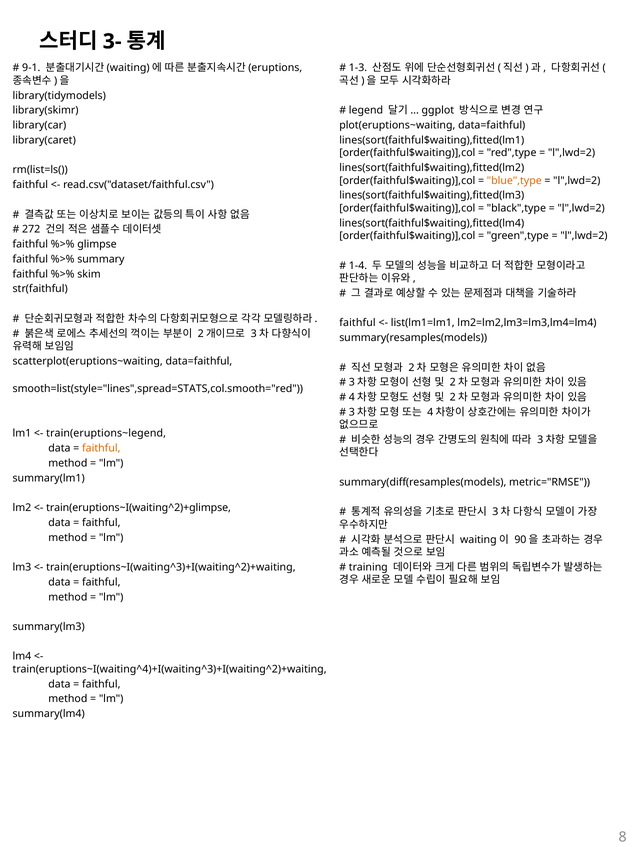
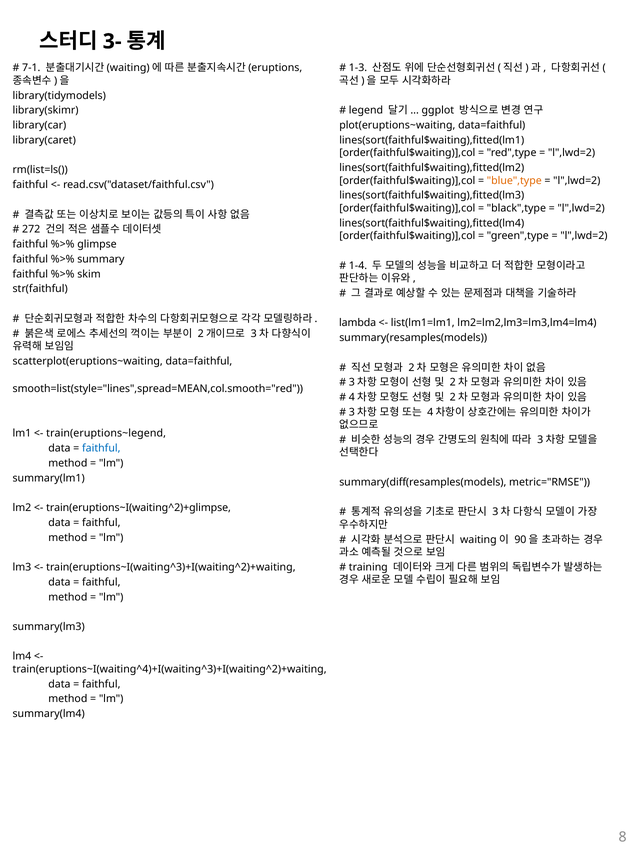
9-1: 9-1 -> 7-1 (31, 68)
faithful: faithful -> lambda (358, 323)
smooth=list(style="lines",spread=STATS,col.smooth="red: smooth=list(style="lines",spread=STATS,col.smooth="red -> smooth=list(style="lines",spread=MEAN,col.smooth="red (158, 389)
faithful colour: orange -> blue (101, 448)
